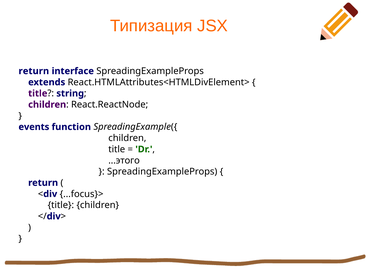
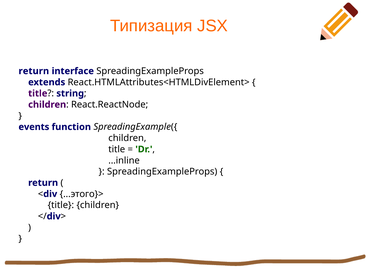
...этого: ...этого -> ...inline (124, 161)
...focus}>: ...focus}> -> ...этого}> (82, 194)
